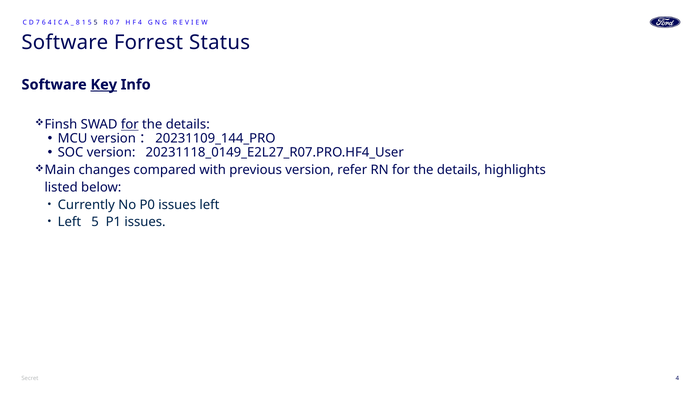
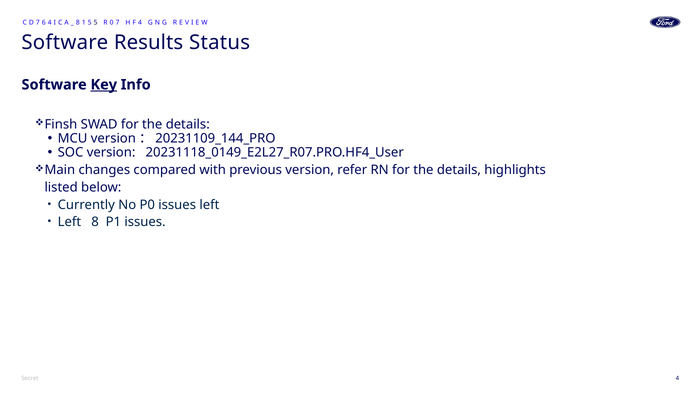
Forrest: Forrest -> Results (149, 42)
for underline: present -> none (130, 125)
Left 5: 5 -> 8 (95, 222)
